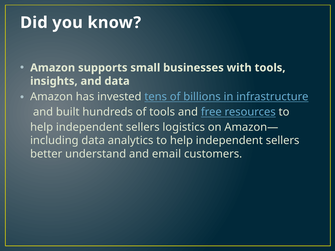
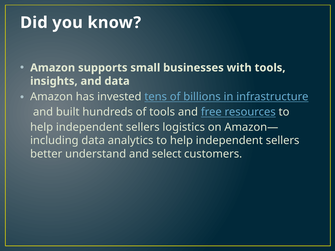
email: email -> select (167, 154)
